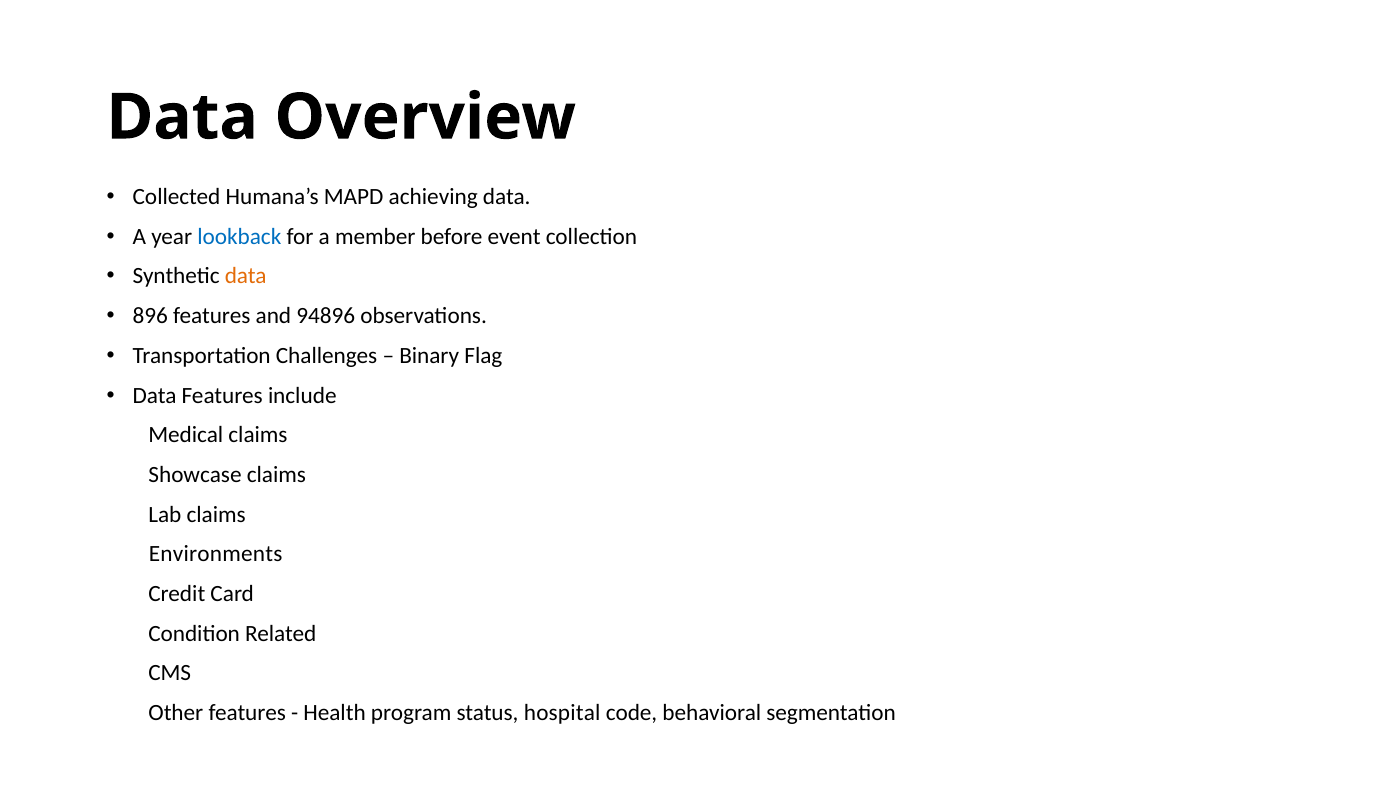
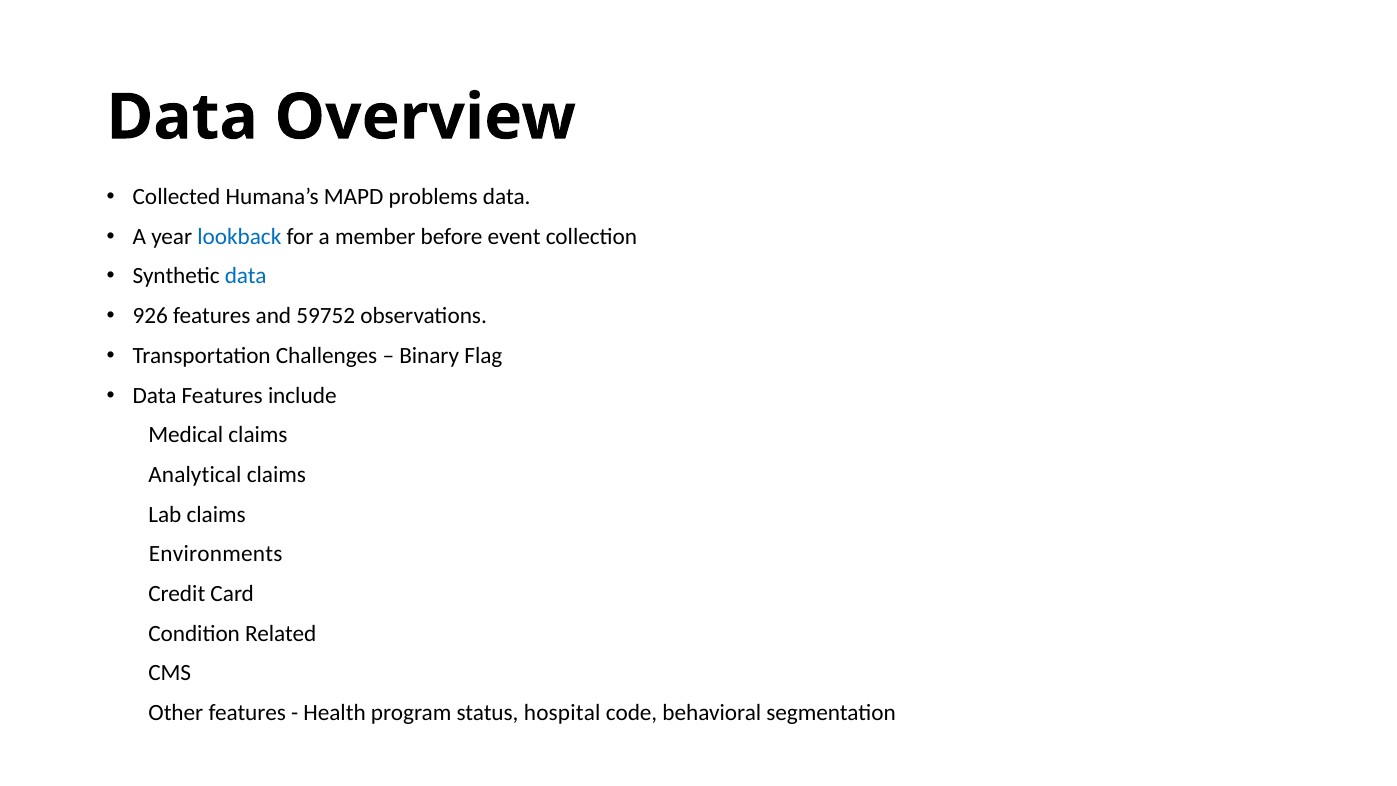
achieving: achieving -> problems (433, 197)
data colour: orange -> blue (246, 276)
896: 896 -> 926 (150, 316)
94896: 94896 -> 59752 (326, 316)
Showcase: Showcase -> Analytical (195, 475)
